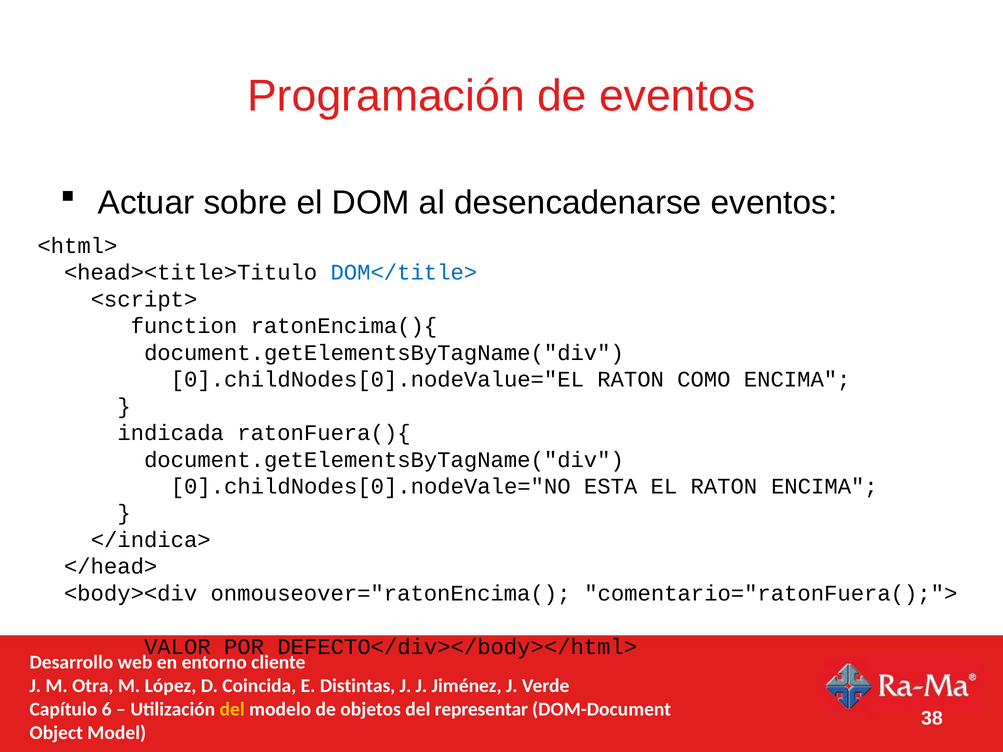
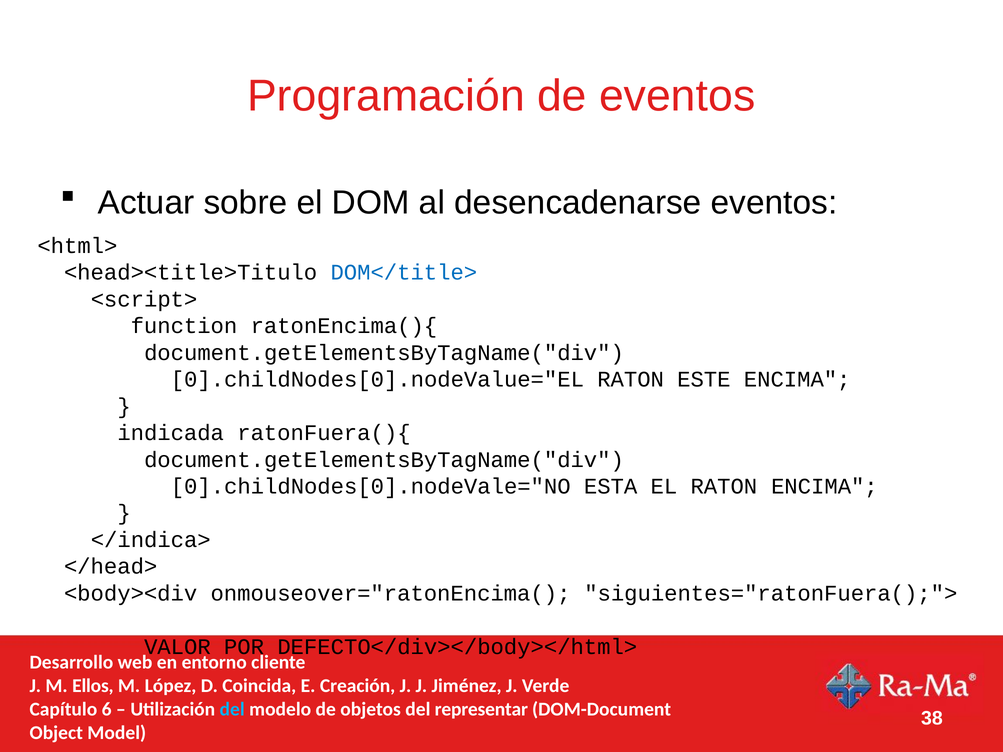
COMO: COMO -> ESTE (704, 380)
comentario="ratonFuera();">: comentario="ratonFuera();"> -> siguientes="ratonFuera();"> (771, 594)
Otra: Otra -> Ellos (93, 686)
Distintas: Distintas -> Creación (358, 686)
del colour: yellow -> light blue (232, 710)
